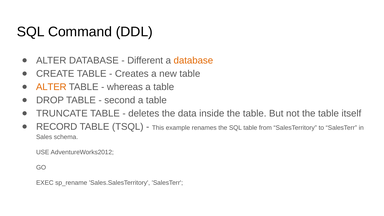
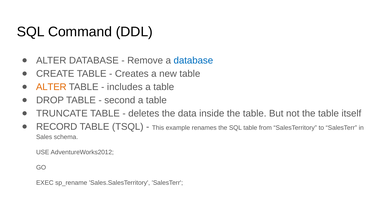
Different: Different -> Remove (145, 60)
database colour: orange -> blue (193, 60)
whereas: whereas -> includes (125, 87)
